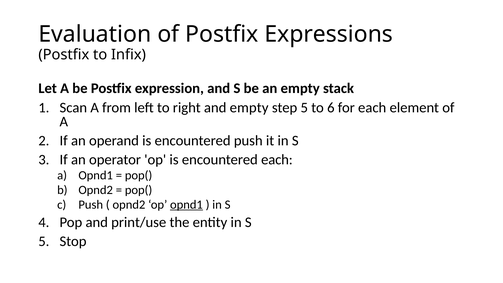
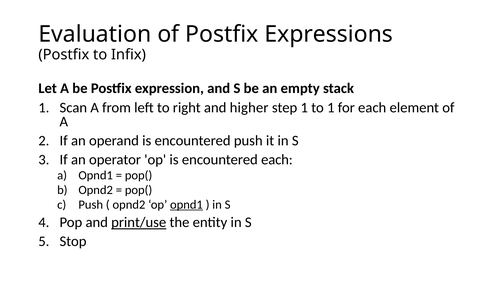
and empty: empty -> higher (249, 108)
step 5: 5 -> 1 (304, 108)
to 6: 6 -> 1 (331, 108)
print/use underline: none -> present (139, 222)
